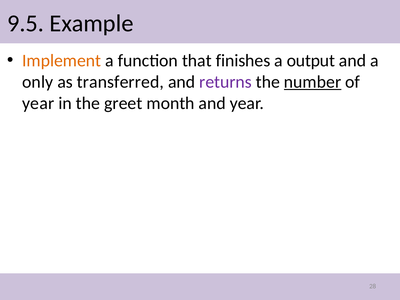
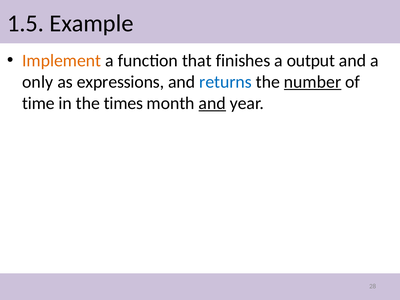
9.5: 9.5 -> 1.5 (26, 23)
transferred: transferred -> expressions (121, 82)
returns colour: purple -> blue (226, 82)
year: year -> time (38, 103)
greet: greet -> times (123, 103)
and underline: none -> present (212, 103)
